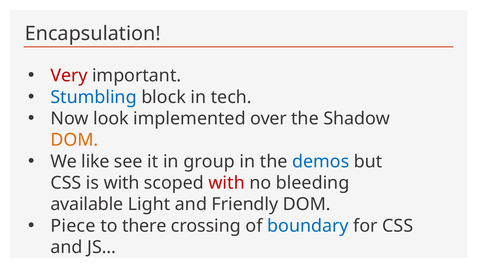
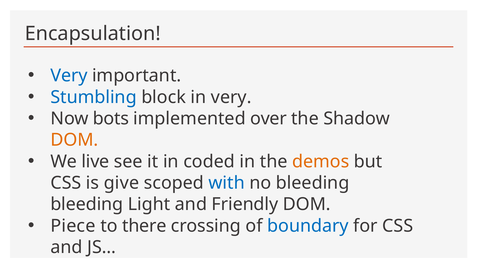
Very colour: red -> blue (69, 76)
in tech: tech -> very (231, 97)
look: look -> bots (111, 119)
like: like -> live (95, 162)
group: group -> coded (209, 162)
demos colour: blue -> orange (321, 162)
is with: with -> give (121, 183)
with colour: red -> blue (227, 183)
available: available -> bleeding (87, 205)
